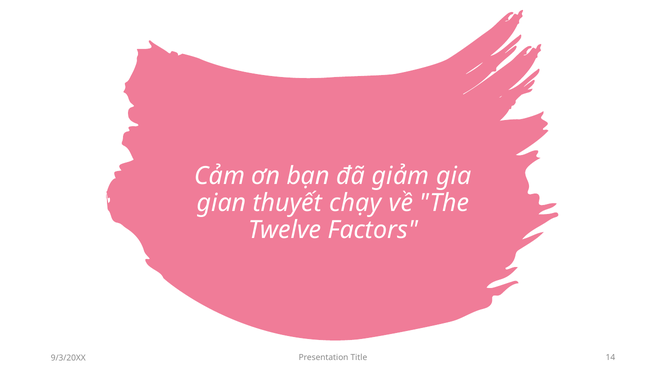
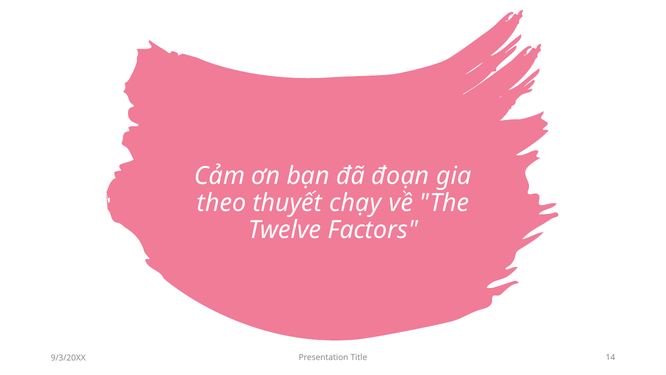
giảm: giảm -> đoạn (400, 176)
gian: gian -> theo (221, 203)
